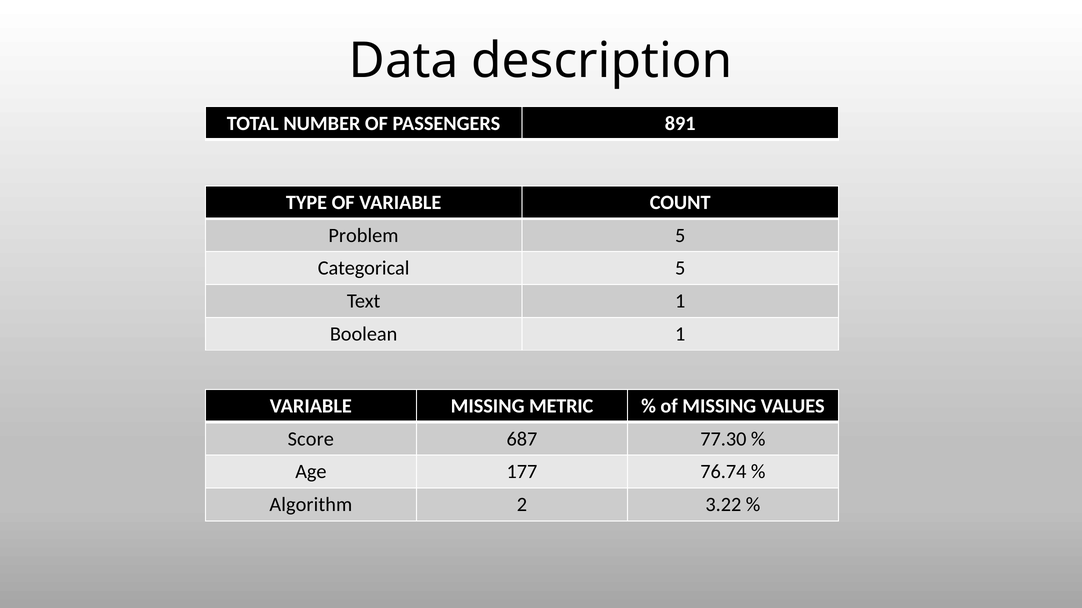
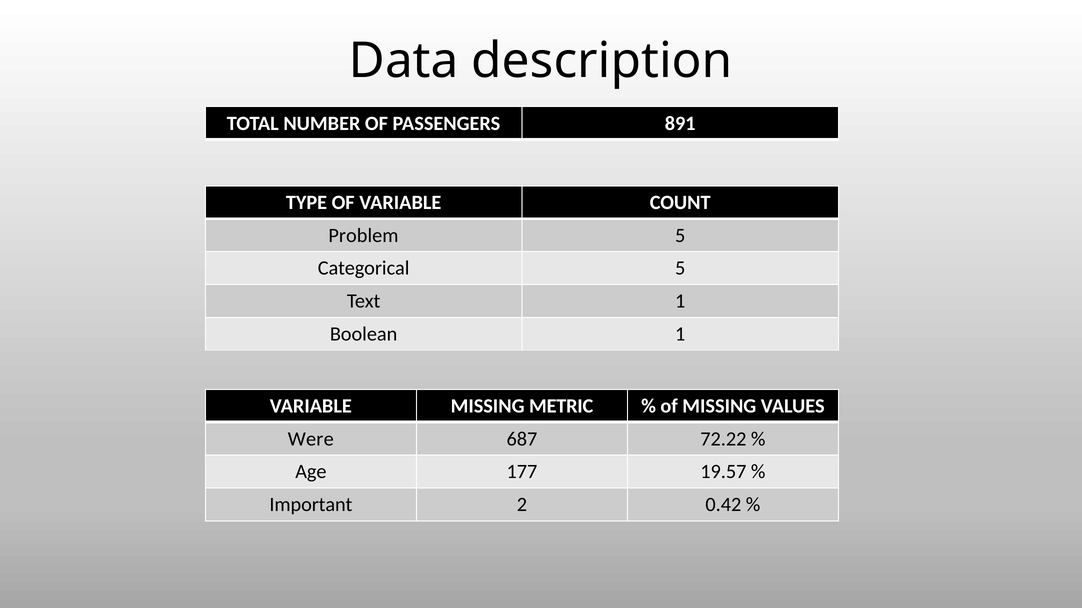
Score: Score -> Were (311, 439)
77.30: 77.30 -> 72.22 (723, 439)
76.74: 76.74 -> 19.57 (723, 472)
Algorithm: Algorithm -> Important (311, 505)
3.22: 3.22 -> 0.42 (723, 505)
